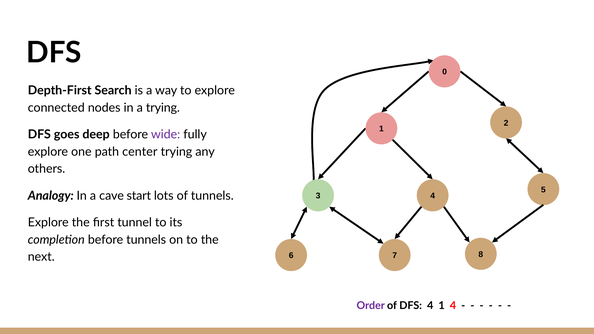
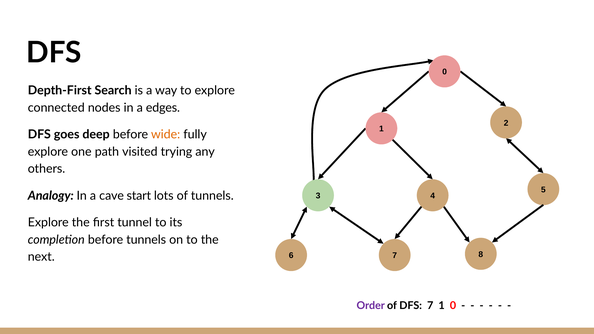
a trying: trying -> edges (163, 108)
wide colour: purple -> orange (166, 135)
center: center -> visited (140, 152)
DFS 4: 4 -> 7 (430, 306)
4: 4 -> 0 (453, 306)
